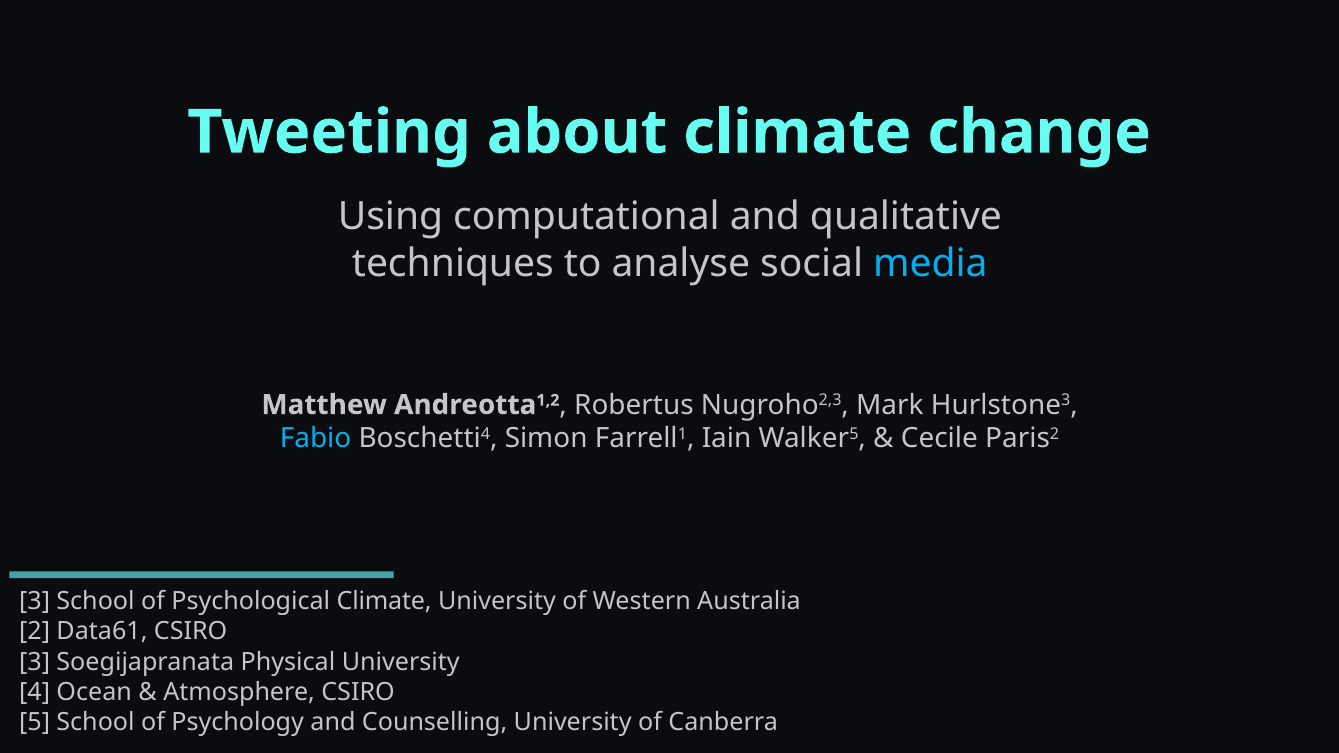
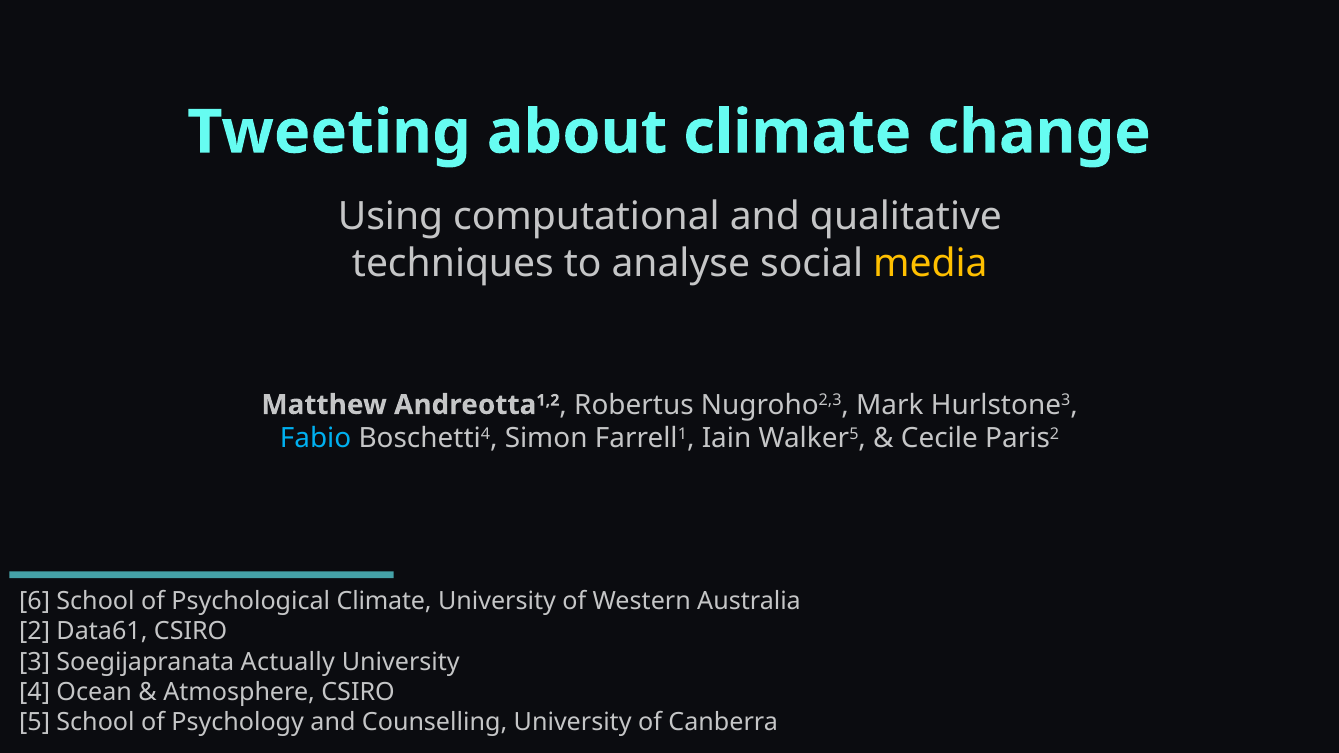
media colour: light blue -> yellow (930, 264)
3: 3 -> 6 (35, 602)
Physical: Physical -> Actually (288, 662)
